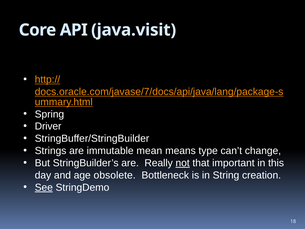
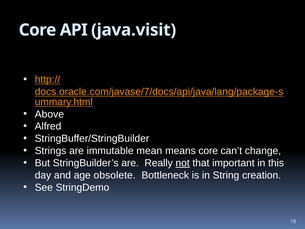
Spring: Spring -> Above (49, 114)
Driver: Driver -> Alfred (48, 126)
means type: type -> core (208, 151)
See underline: present -> none (44, 187)
